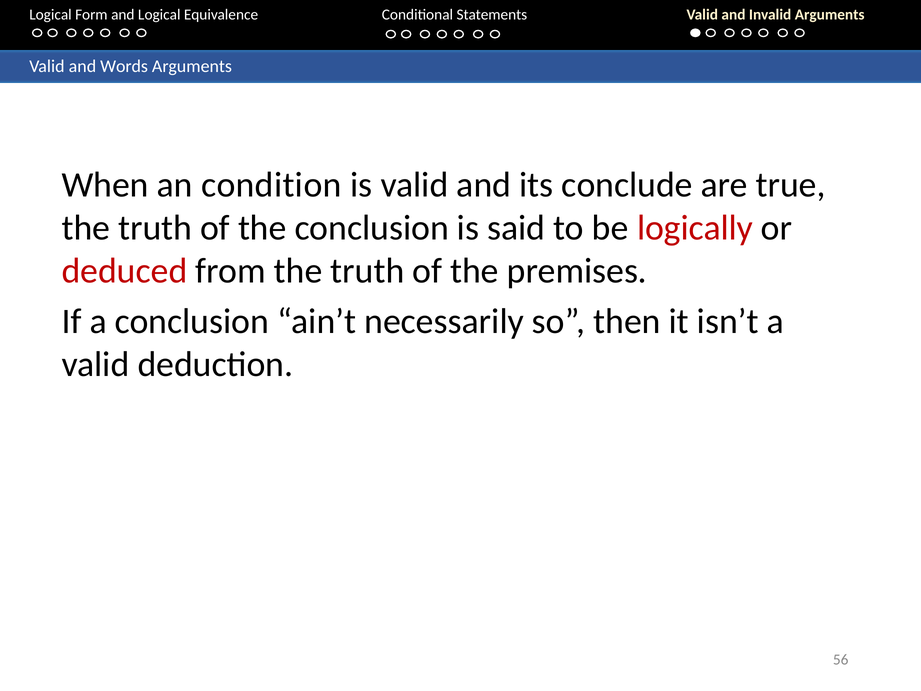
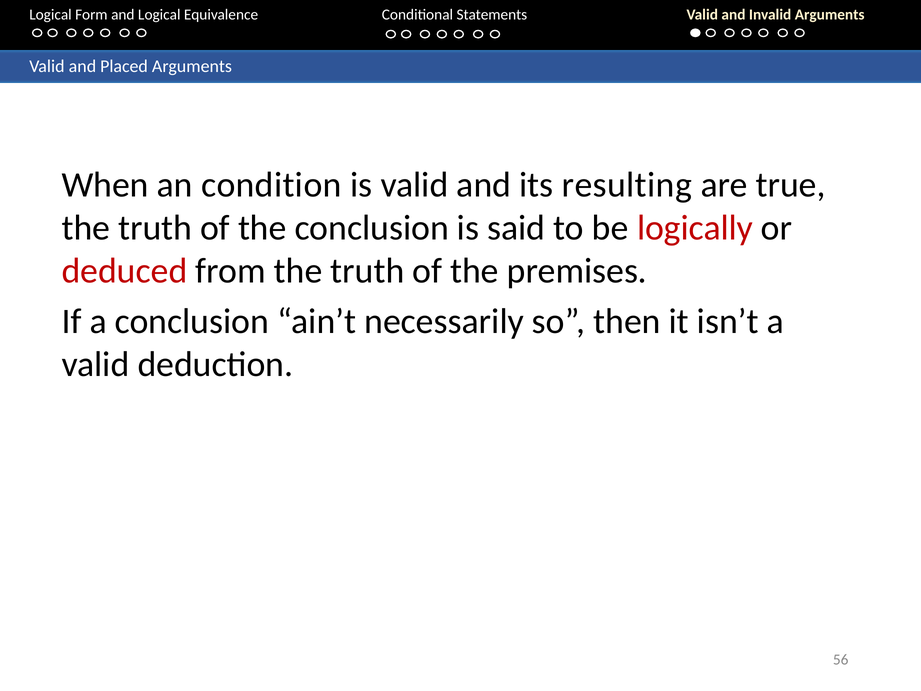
Words: Words -> Placed (124, 67)
conclude: conclude -> resulting (627, 185)
